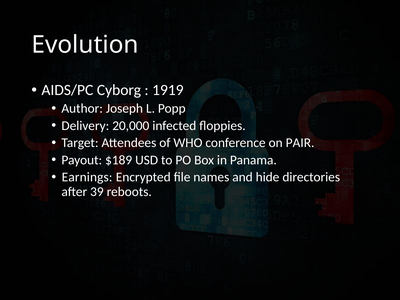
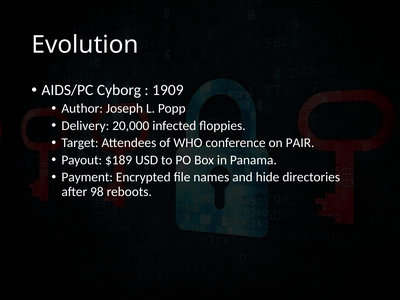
1919: 1919 -> 1909 (168, 90)
Earnings: Earnings -> Payment (87, 177)
39: 39 -> 98 (97, 192)
